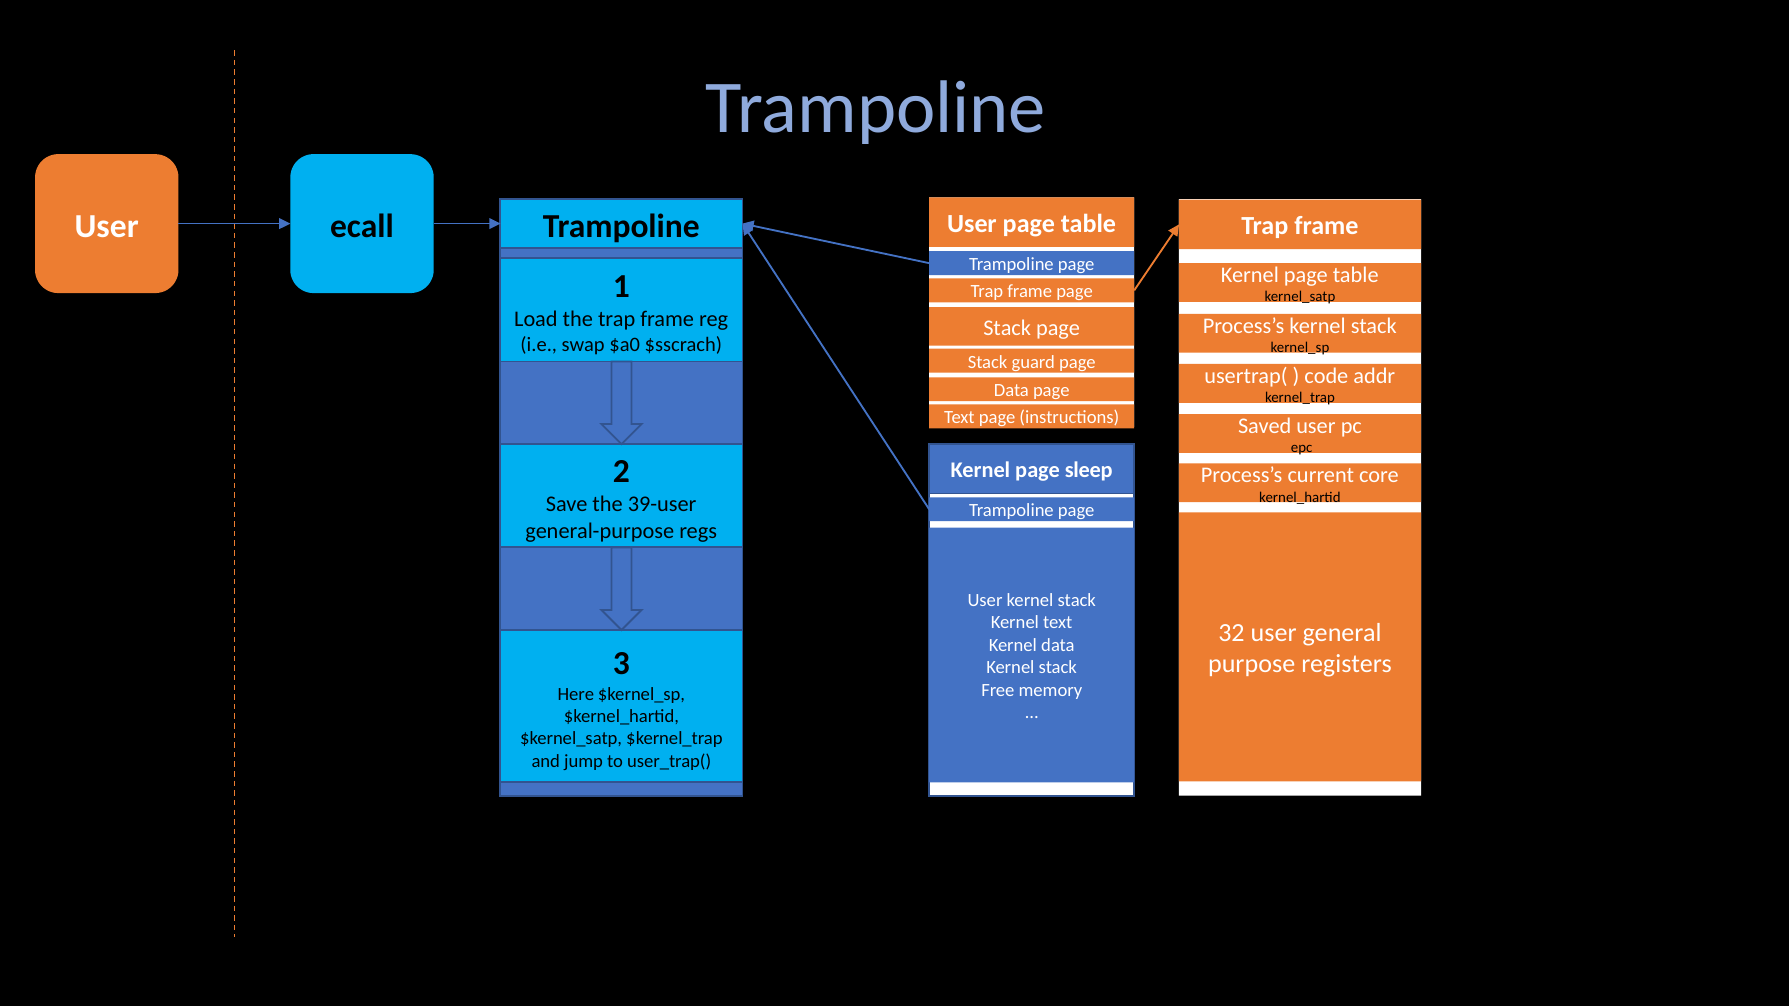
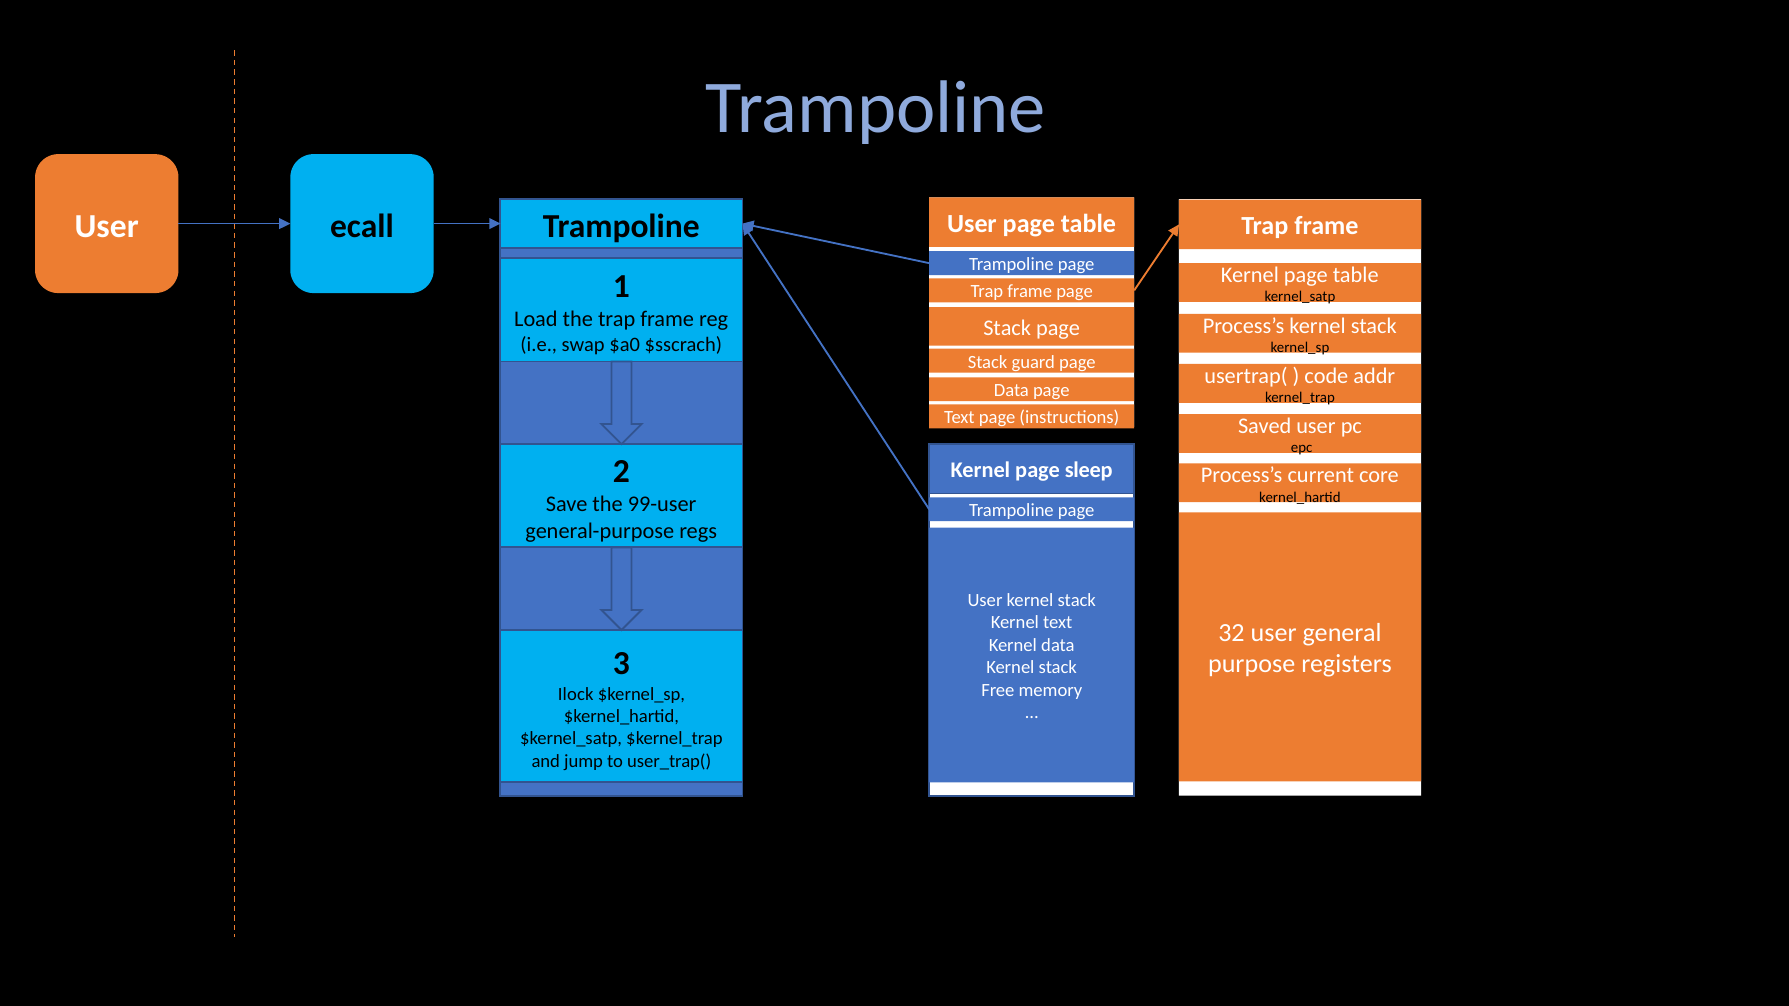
39-user: 39-user -> 99-user (662, 504)
Here: Here -> Ilock (576, 694)
